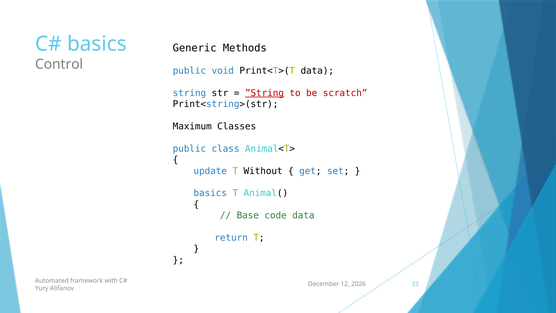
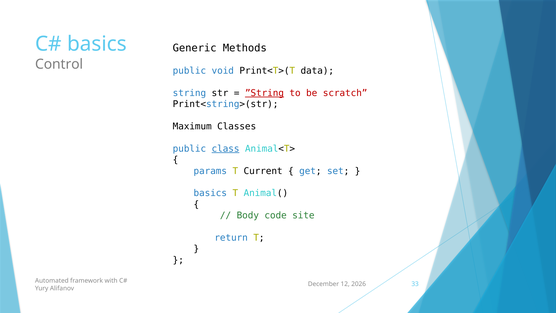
class underline: none -> present (226, 149)
update: update -> params (210, 171)
Without: Without -> Current (263, 171)
Base: Base -> Body (248, 215)
code data: data -> site (303, 215)
